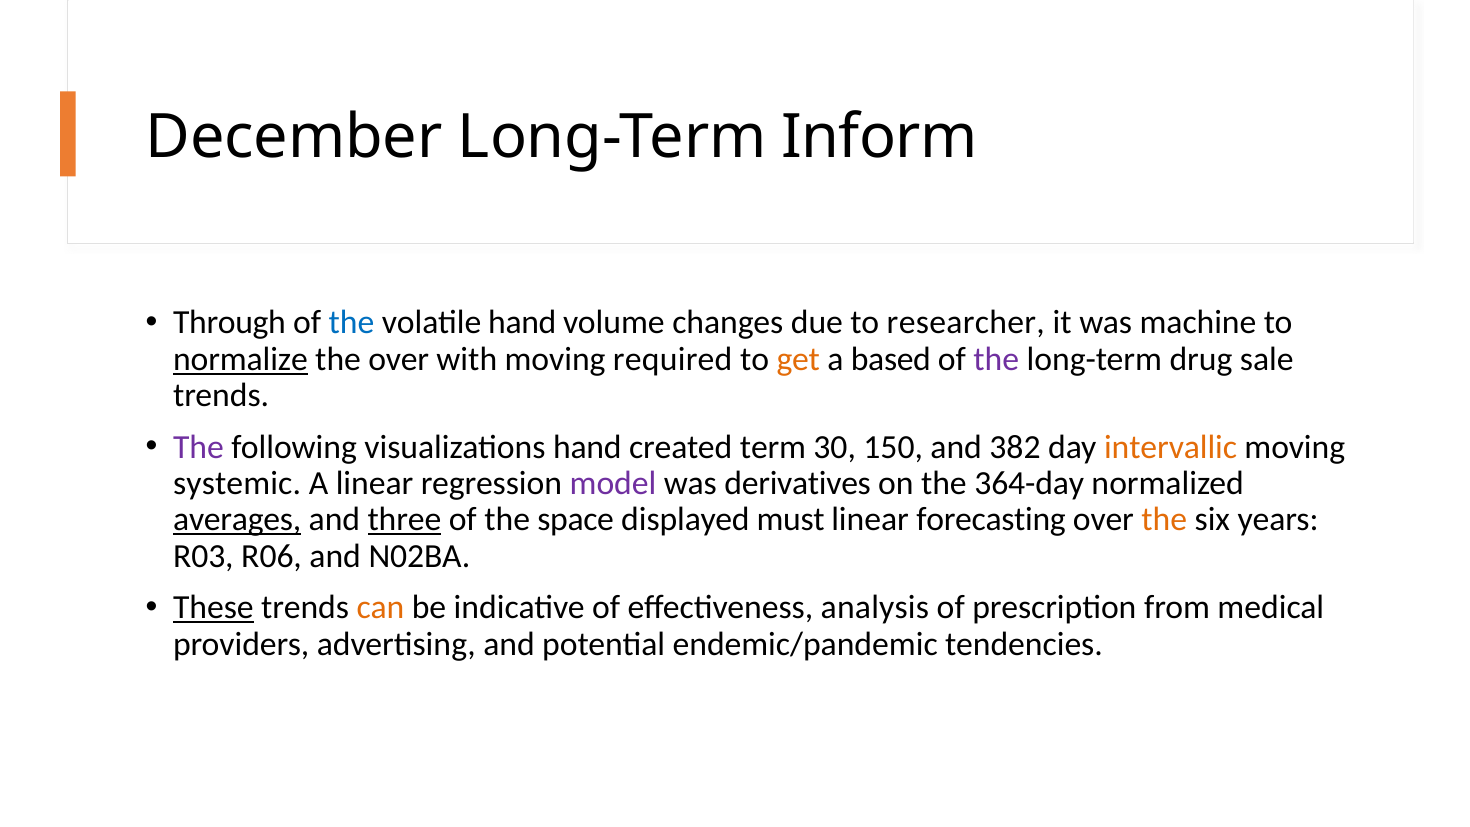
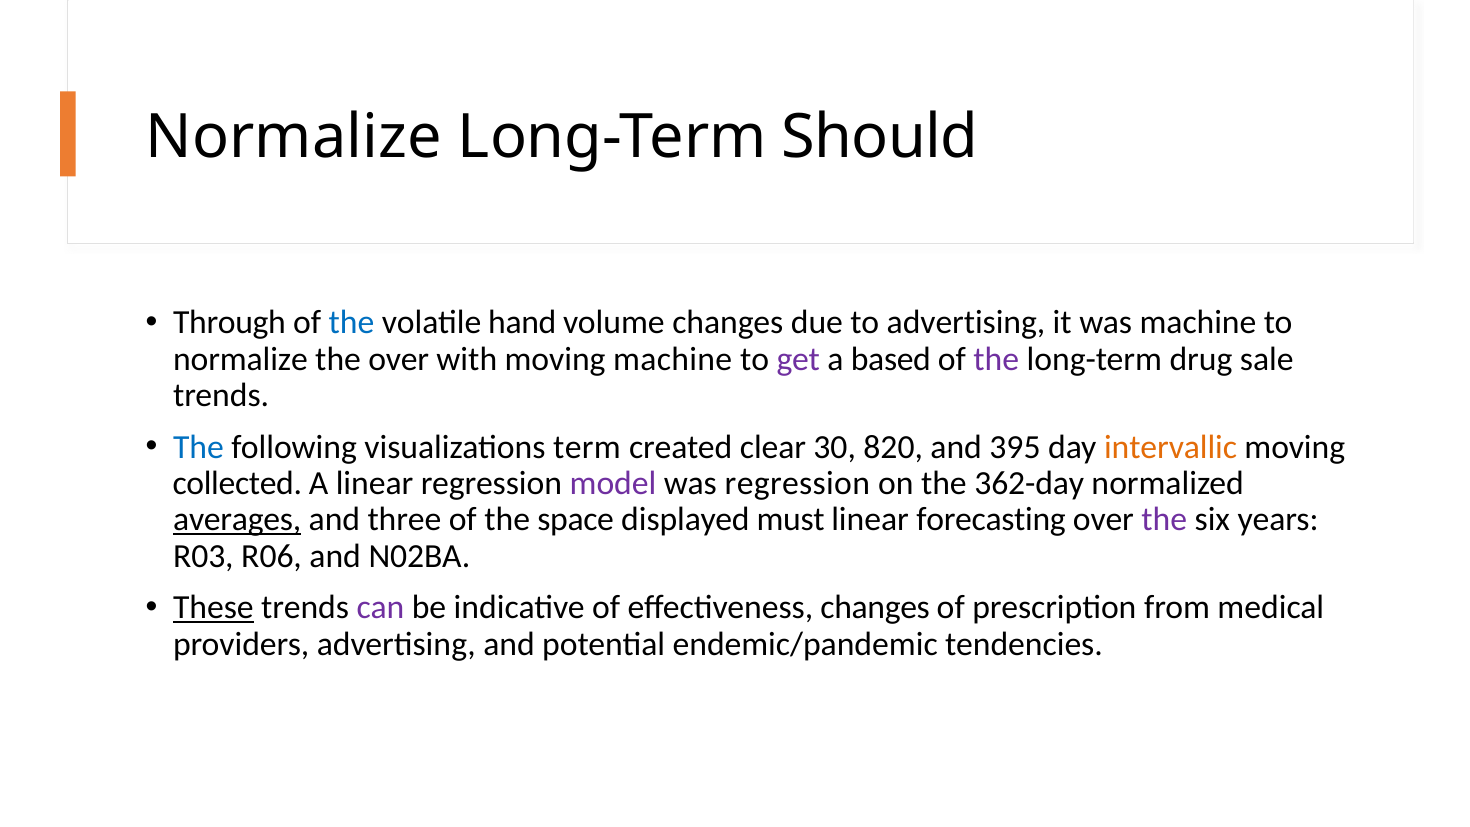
December: December -> Normalize (294, 137)
Inform: Inform -> Should (880, 137)
to researcher: researcher -> advertising (966, 323)
normalize underline: present -> none (240, 359)
moving required: required -> machine (673, 359)
get colour: orange -> purple (798, 359)
The colour: purple -> blue (198, 447)
visualizations hand: hand -> term (587, 447)
term: term -> clear (773, 447)
150: 150 -> 820 (893, 447)
382: 382 -> 395 (1015, 447)
systemic: systemic -> collected (237, 483)
was derivatives: derivatives -> regression (797, 483)
364-day: 364-day -> 362-day (1029, 483)
three underline: present -> none (404, 520)
the colour: orange -> purple (1164, 520)
can colour: orange -> purple (380, 608)
effectiveness analysis: analysis -> changes (875, 608)
